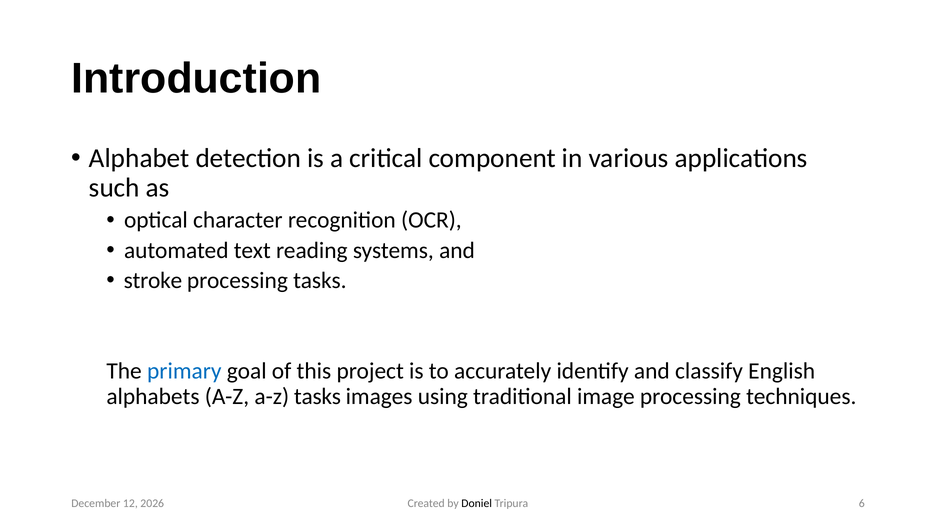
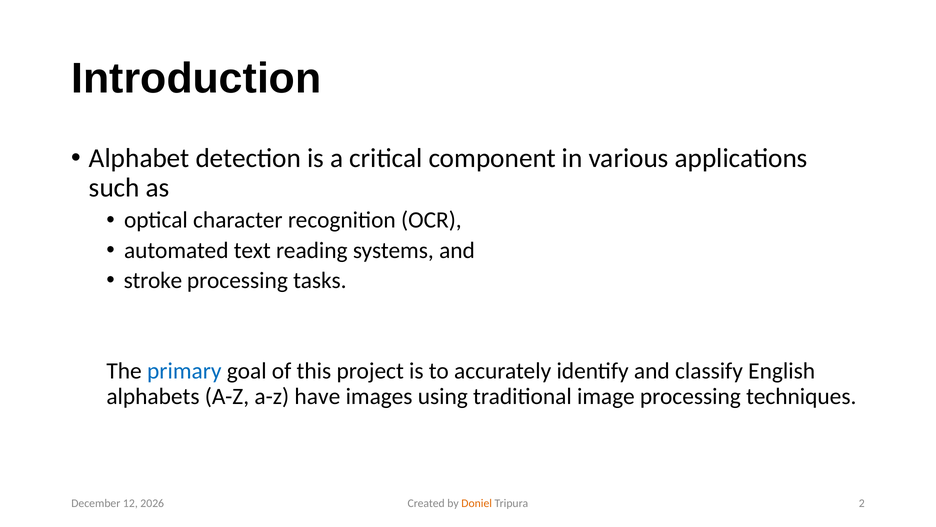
a-z tasks: tasks -> have (317, 396)
Doniel colour: black -> orange (477, 503)
6: 6 -> 2 (862, 503)
